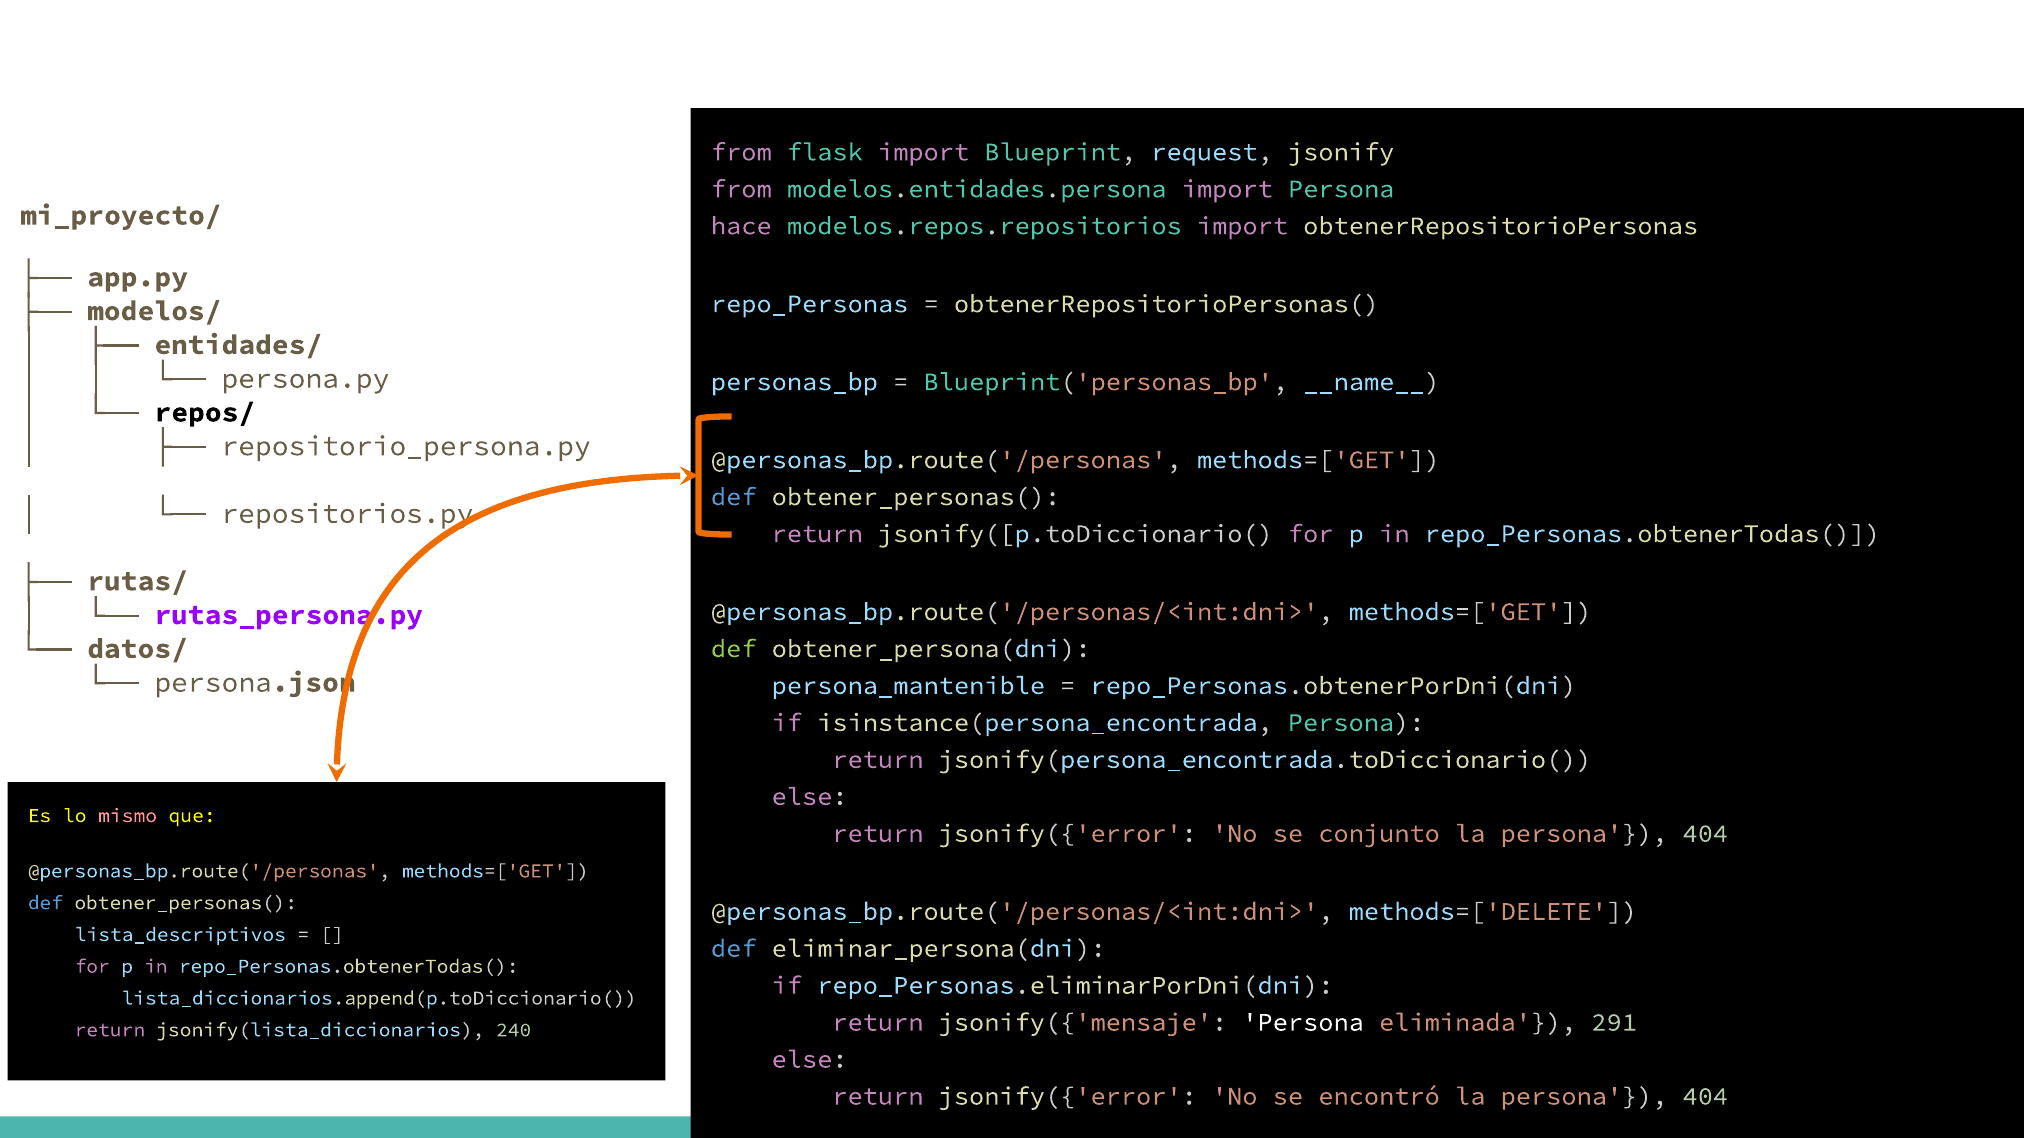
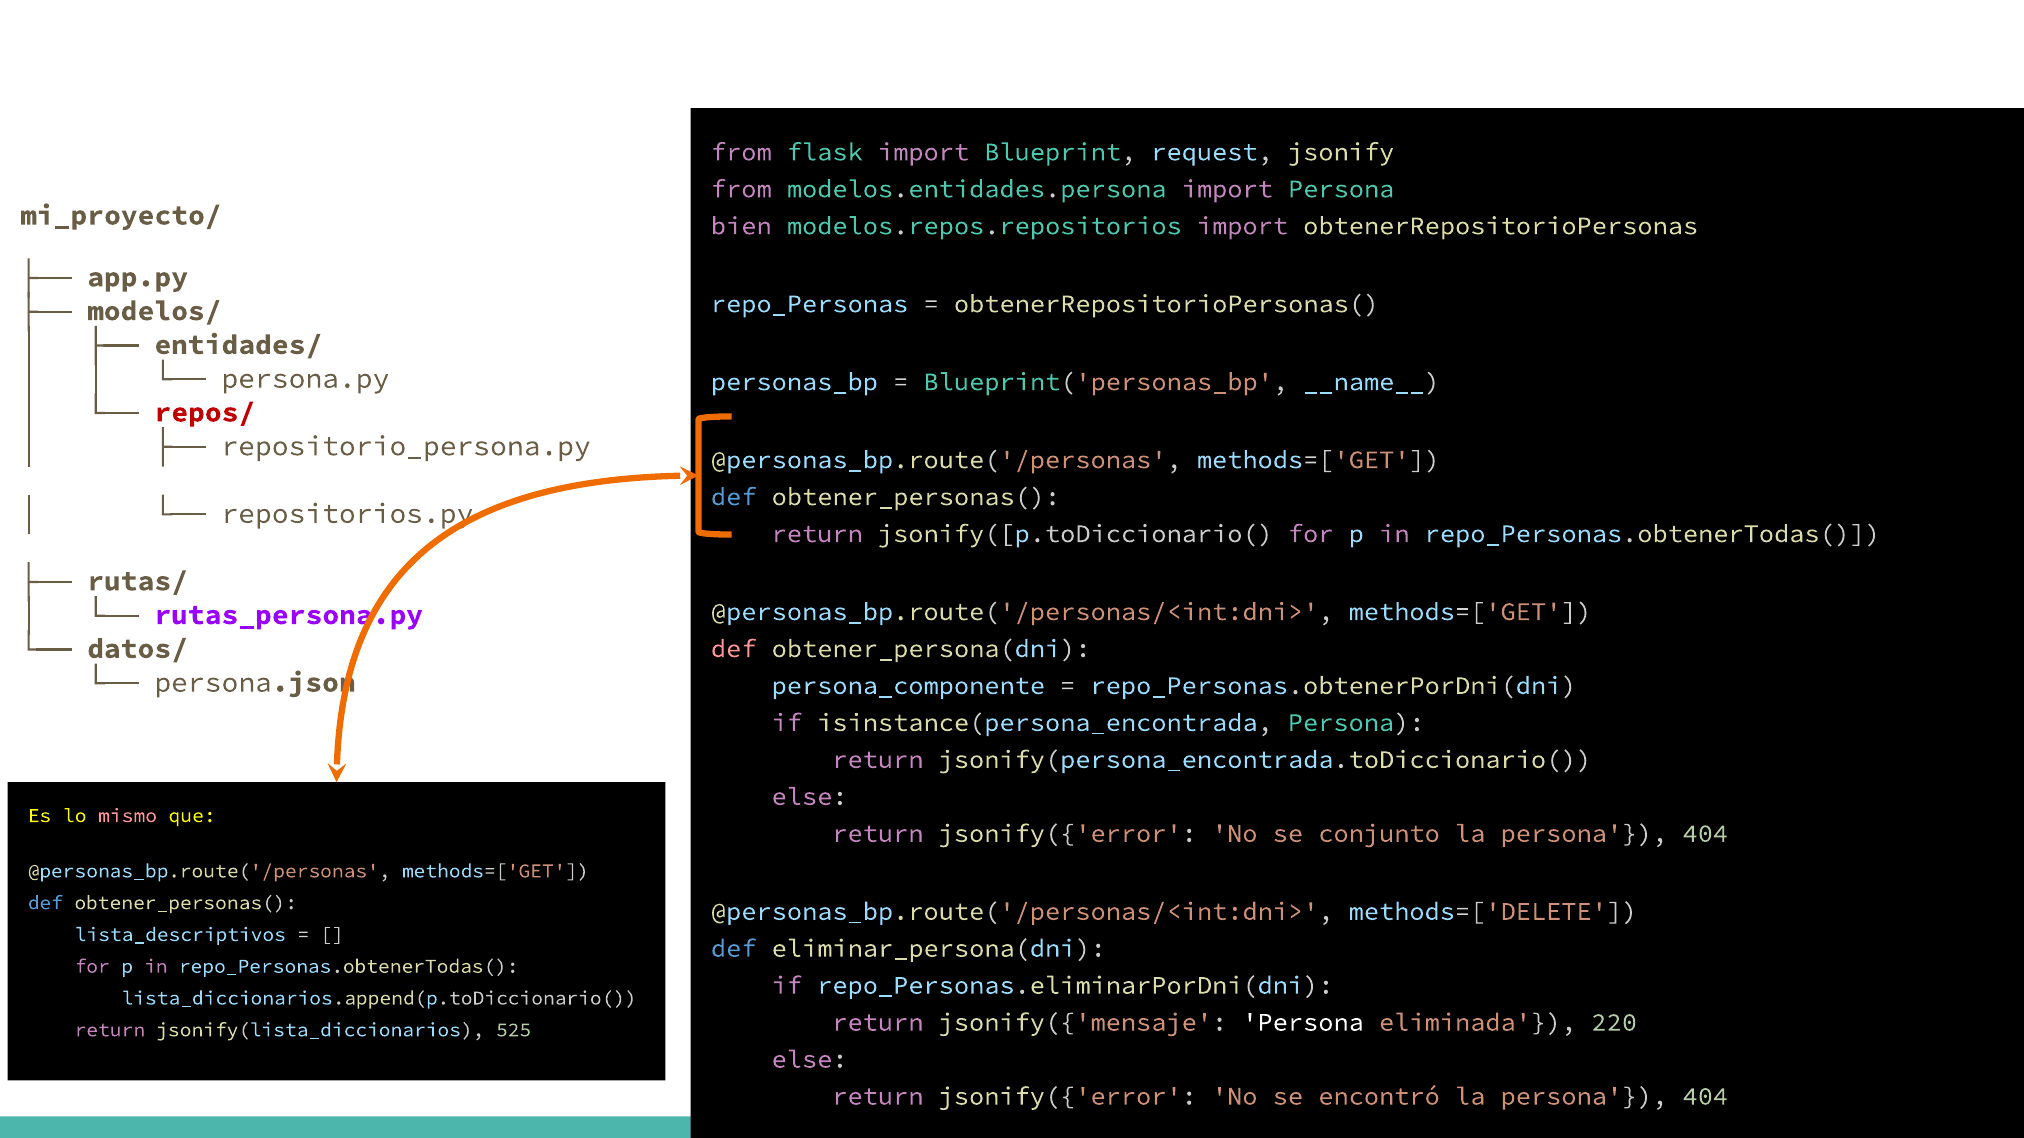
hace: hace -> bien (741, 226)
repos/ colour: black -> red (205, 412)
def colour: light green -> pink (734, 649)
persona_mantenible: persona_mantenible -> persona_componente (908, 686)
291: 291 -> 220 (1614, 1023)
240: 240 -> 525 (514, 1030)
